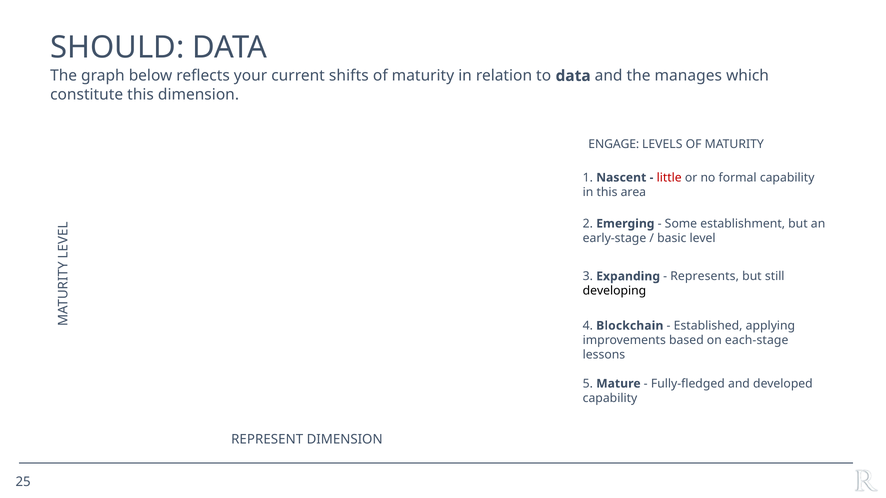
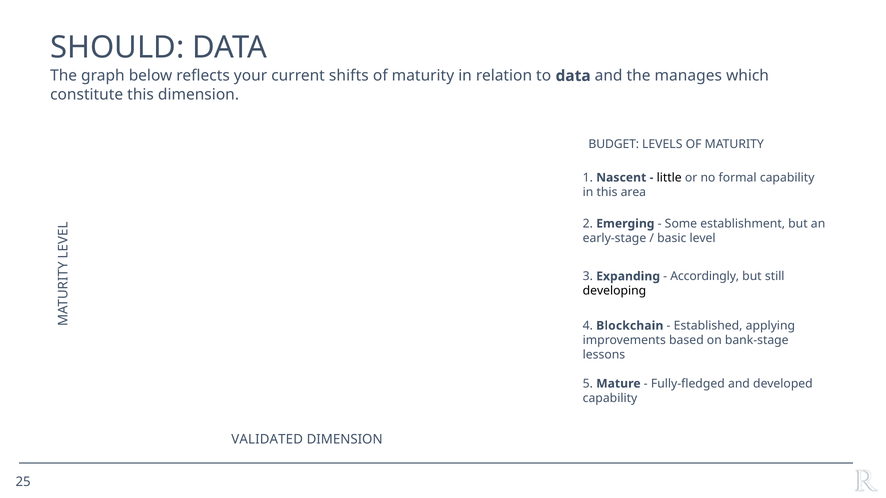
ENGAGE: ENGAGE -> BUDGET (614, 144)
little colour: red -> black (669, 178)
Represents: Represents -> Accordingly (705, 276)
each-stage: each-stage -> bank-stage (757, 341)
REPRESENT: REPRESENT -> VALIDATED (267, 440)
